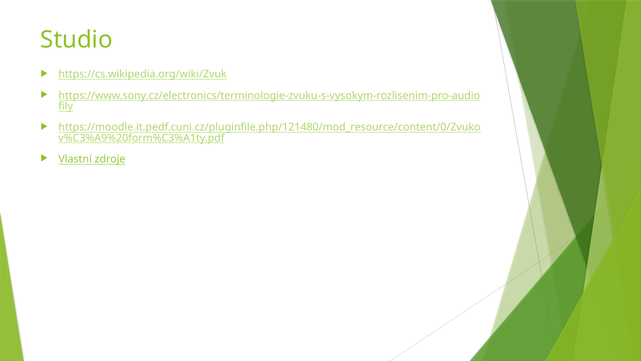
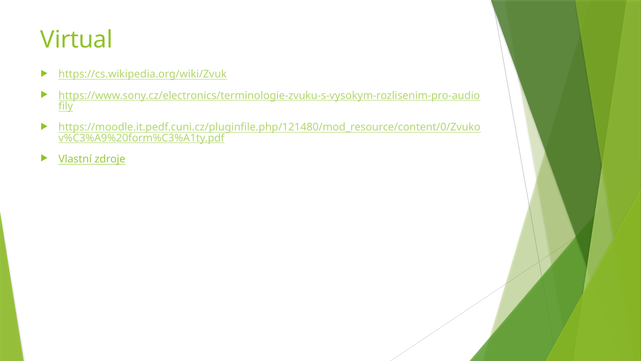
Studio: Studio -> Virtual (77, 40)
